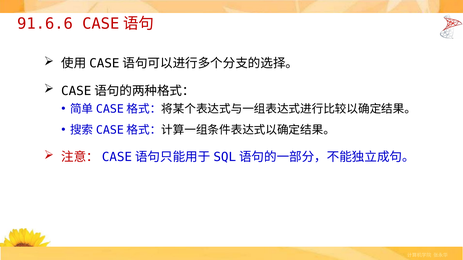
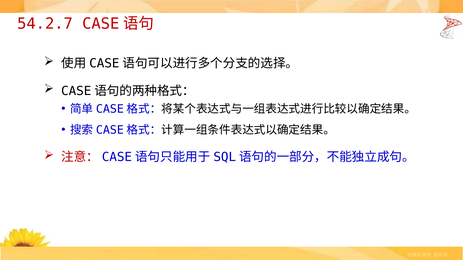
91.6.6: 91.6.6 -> 54.2.7 (45, 24)
